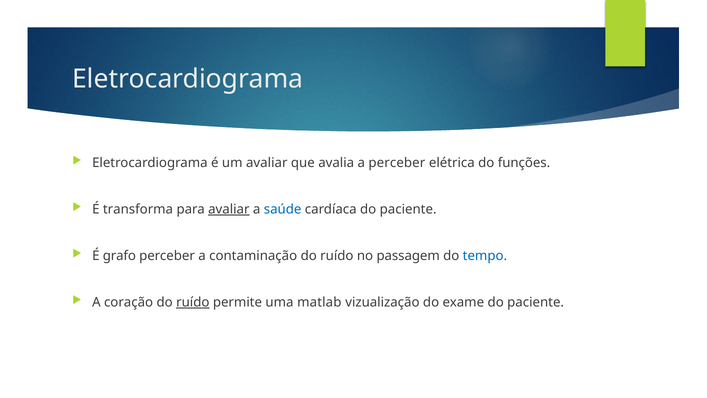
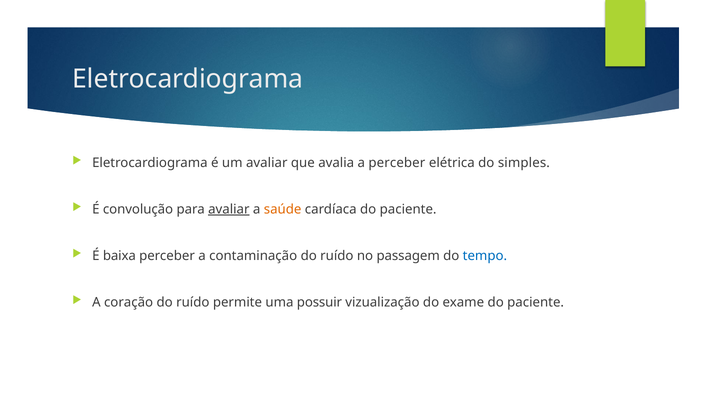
funções: funções -> simples (524, 163)
transforma: transforma -> convolução (138, 209)
saúde colour: blue -> orange (283, 209)
grafo: grafo -> baixa (119, 256)
ruído underline: present -> none (193, 302)
matlab: matlab -> possuir (319, 302)
